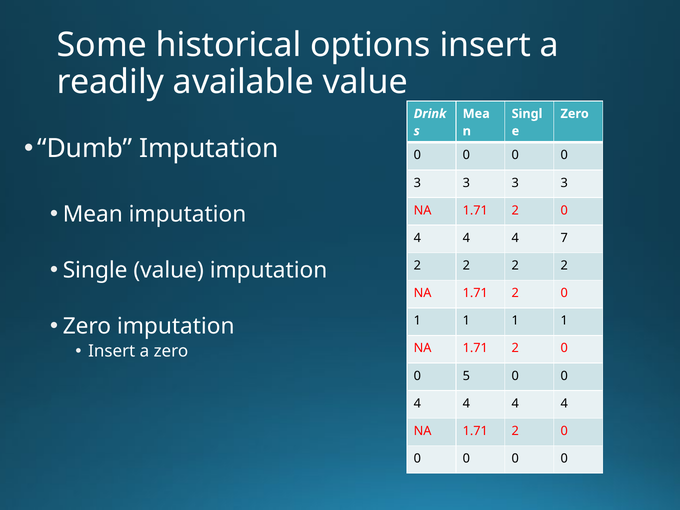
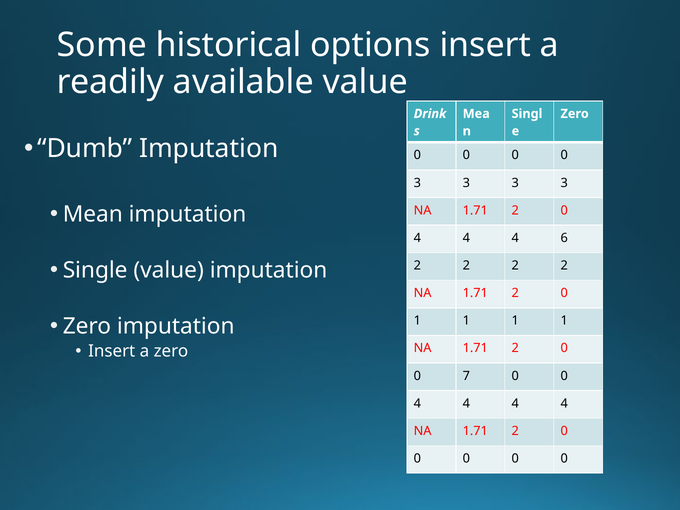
7: 7 -> 6 (564, 238)
5: 5 -> 7 (466, 376)
